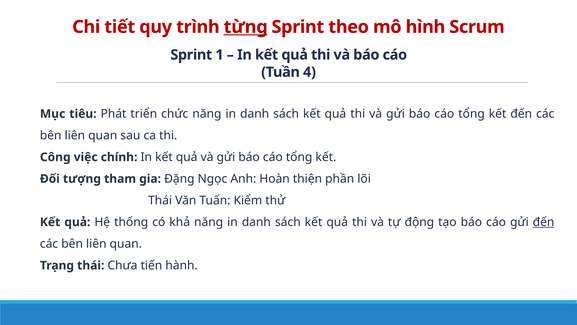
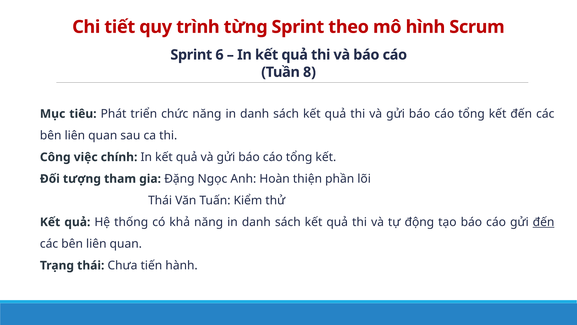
từng underline: present -> none (246, 27)
1: 1 -> 6 (220, 55)
4: 4 -> 8 (309, 72)
